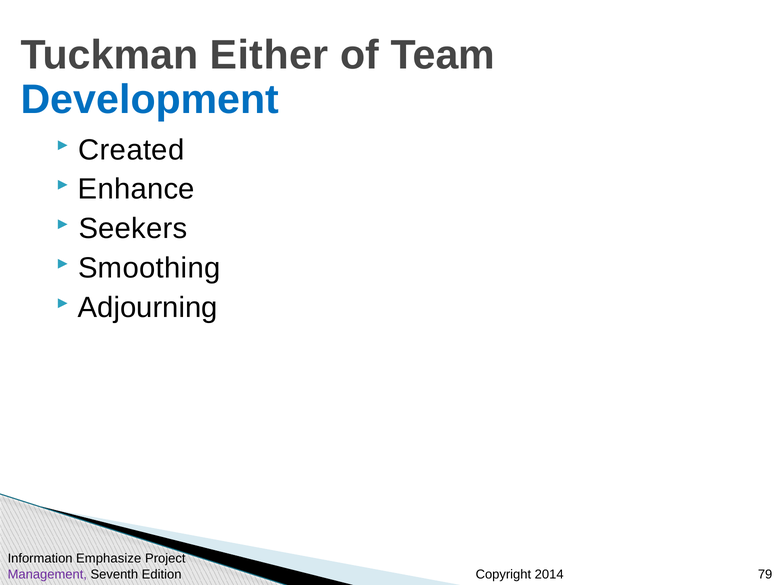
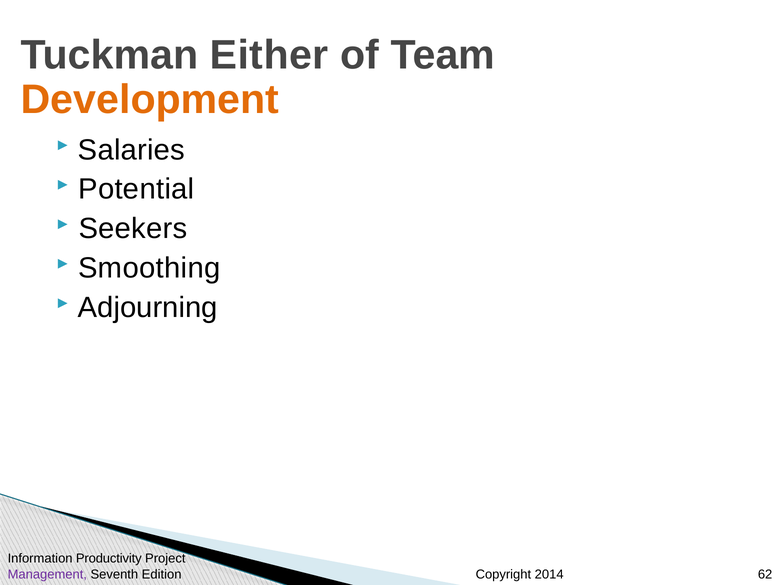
Development colour: blue -> orange (150, 100)
Created: Created -> Salaries (131, 150)
Enhance: Enhance -> Potential (136, 189)
Emphasize: Emphasize -> Productivity (109, 559)
79: 79 -> 62 (765, 574)
